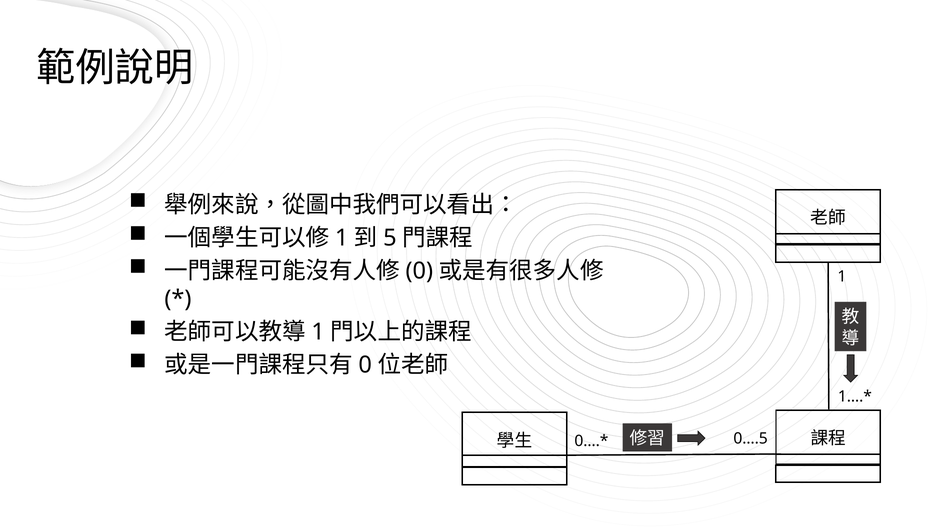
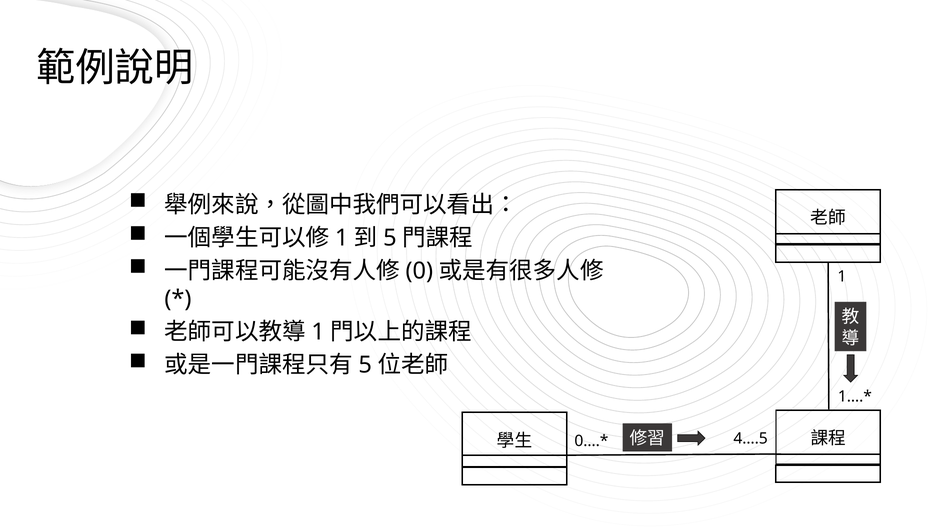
0: 0 -> 5 (365, 365)
0….5: 0….5 -> 4….5 (751, 439)
